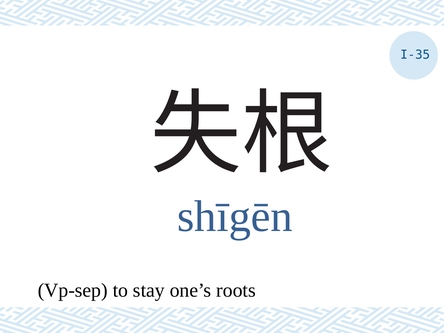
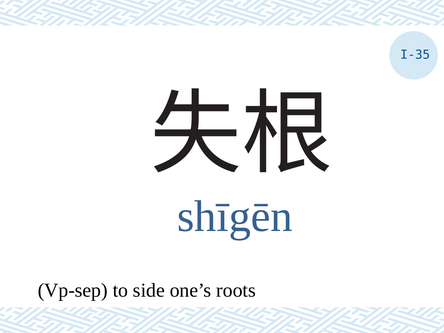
stay: stay -> side (149, 290)
